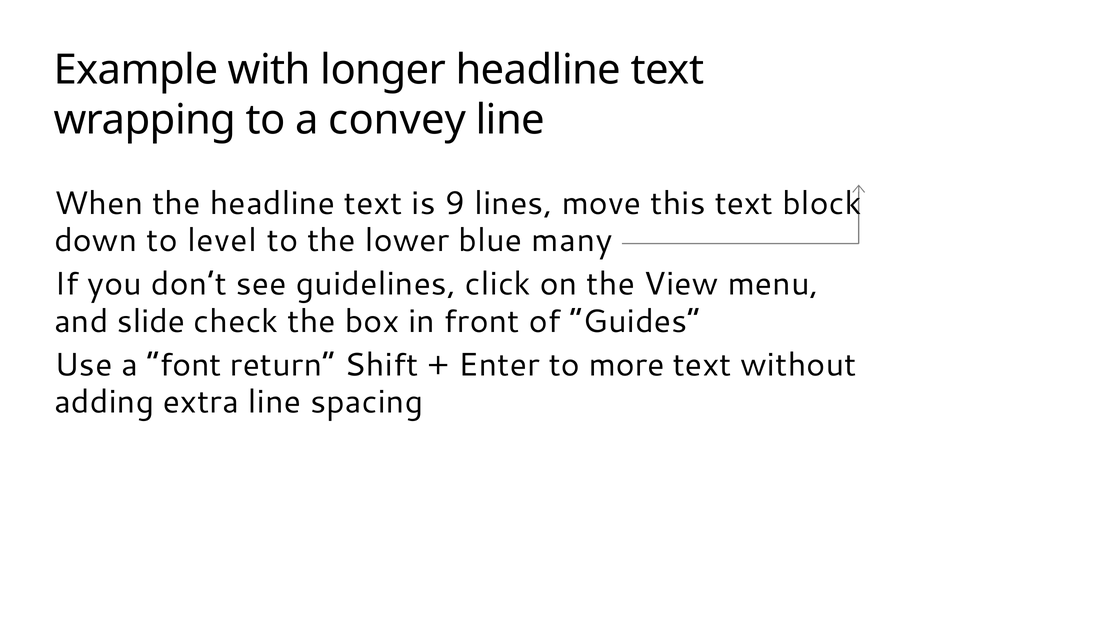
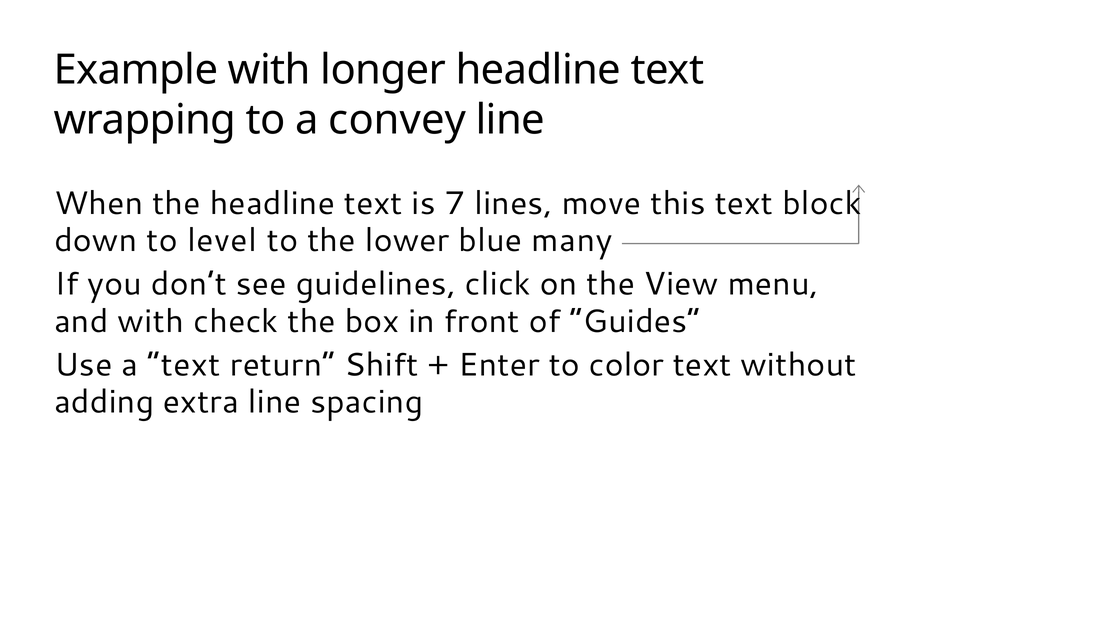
9: 9 -> 7 (455, 204)
and slide: slide -> with (151, 321)
a font: font -> text (184, 365)
more: more -> color (626, 365)
